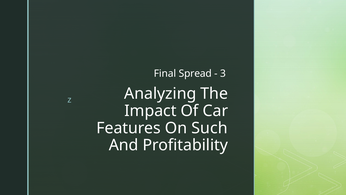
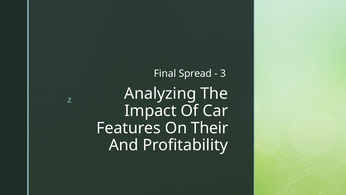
Such: Such -> Their (210, 128)
